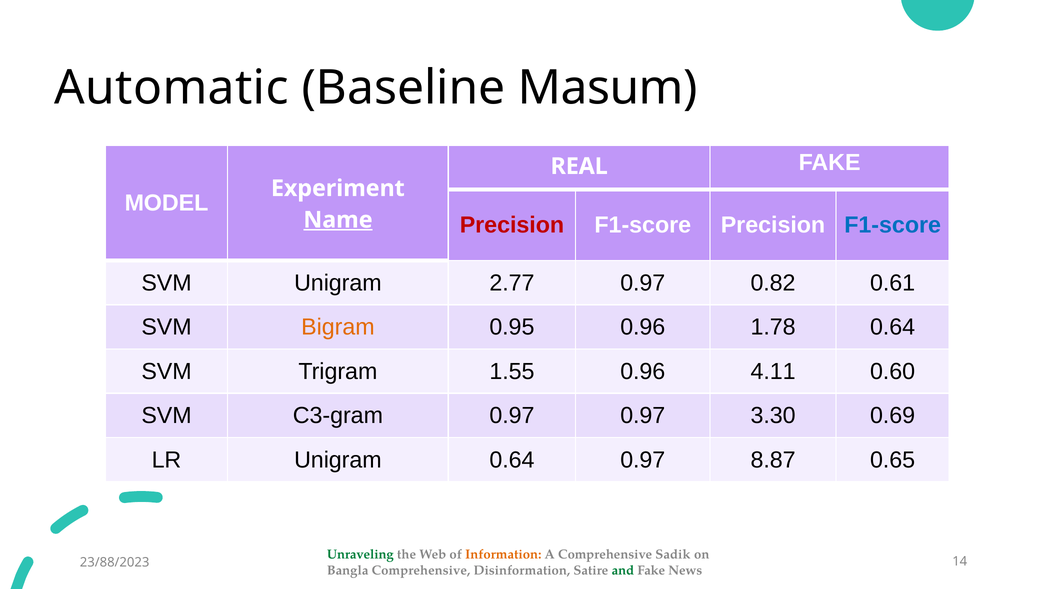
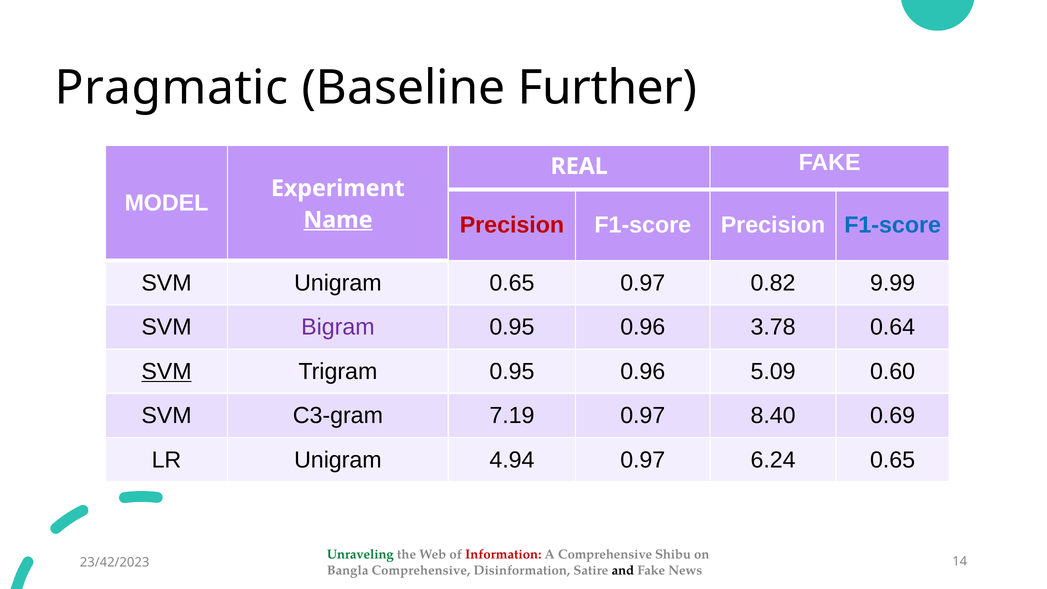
Automatic: Automatic -> Pragmatic (171, 88)
Masum: Masum -> Further (608, 88)
Unigram 2.77: 2.77 -> 0.65 (512, 283)
0.61: 0.61 -> 9.99 (893, 283)
Bigram colour: orange -> purple (338, 327)
1.78: 1.78 -> 3.78 (773, 327)
SVM underline: none -> present (167, 371)
Trigram 1.55: 1.55 -> 0.95 (512, 371)
4.11: 4.11 -> 5.09 (773, 371)
C3-gram 0.97: 0.97 -> 7.19 (512, 416)
3.30: 3.30 -> 8.40 (773, 416)
Unigram 0.64: 0.64 -> 4.94 (512, 460)
8.87: 8.87 -> 6.24 (773, 460)
Information colour: orange -> red (503, 555)
Sadik: Sadik -> Shibu (673, 555)
23/88/2023: 23/88/2023 -> 23/42/2023 (115, 562)
and colour: green -> black (623, 570)
